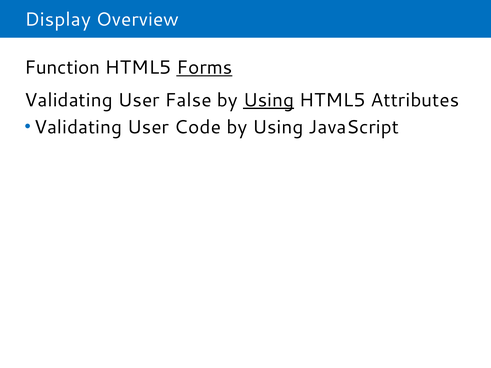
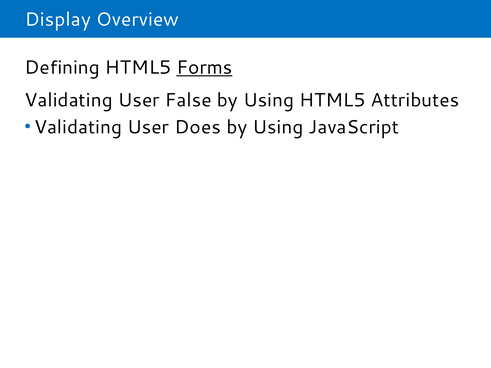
Function: Function -> Defining (62, 68)
Using underline: present -> none (268, 100)
Code: Code -> Does (198, 127)
